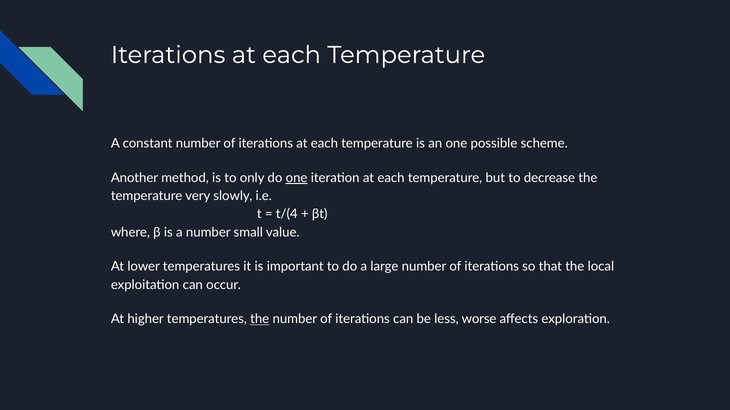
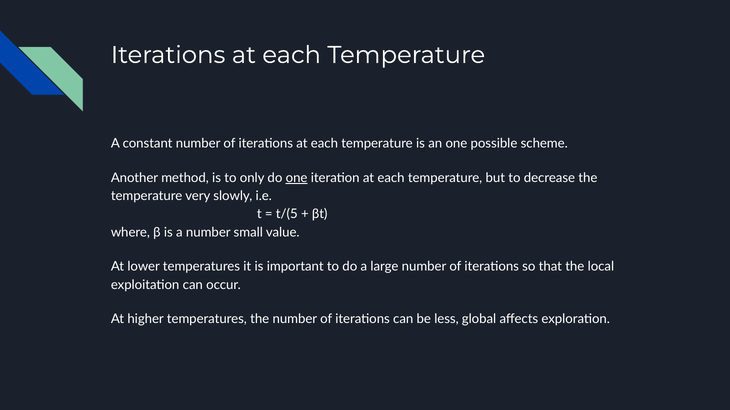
t/(4: t/(4 -> t/(5 (287, 214)
the underline: present -> none (260, 320)
worse: worse -> global (479, 320)
